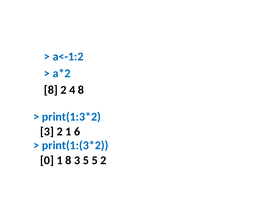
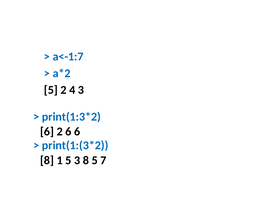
a<-1:2: a<-1:2 -> a<-1:7 (68, 56)
8: 8 -> 5 (51, 90)
4 8: 8 -> 3 (81, 90)
3: 3 -> 6 (47, 131)
2 1: 1 -> 6 (68, 131)
0: 0 -> 8 (47, 160)
1 8: 8 -> 5 (68, 160)
3 5: 5 -> 8 (86, 160)
5 2: 2 -> 7 (103, 160)
